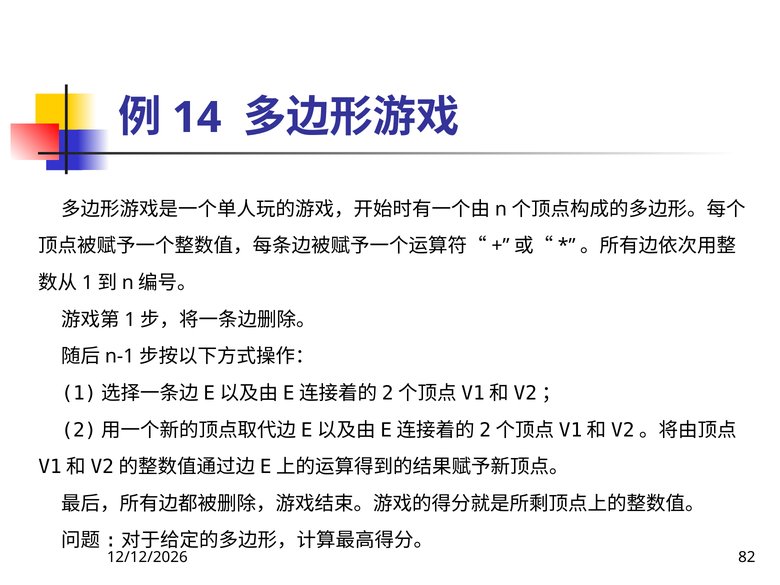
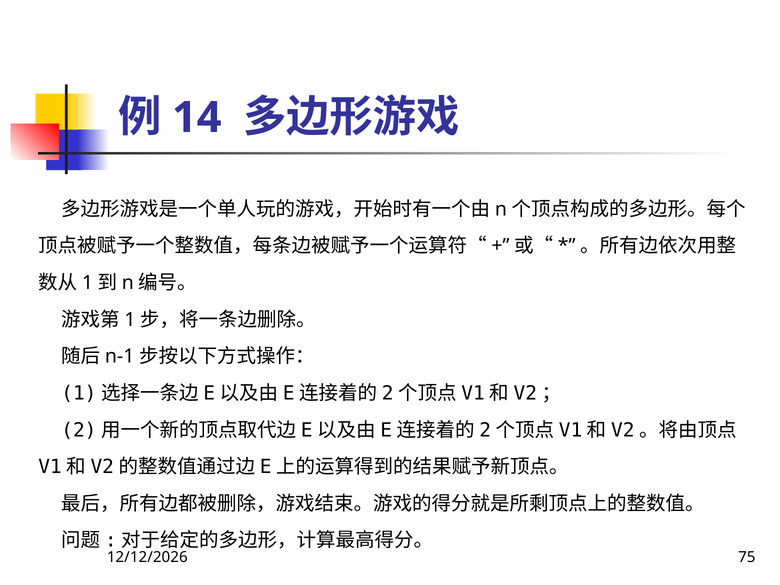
82: 82 -> 75 (747, 557)
